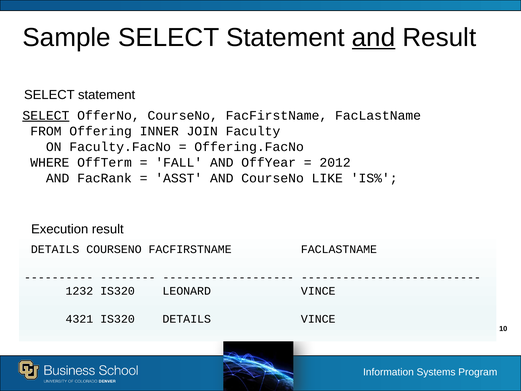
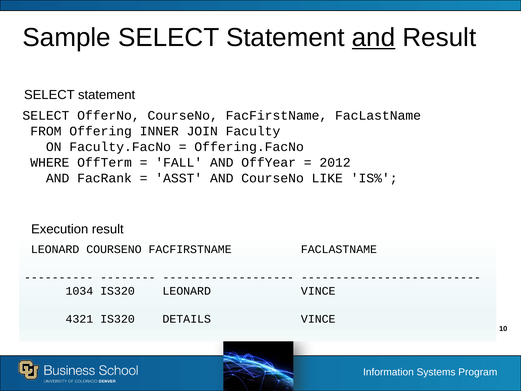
SELECT underline: present -> none (46, 115)
DETAILS: DETAILS -> LEONARD (55, 249)
1232: 1232 -> 1034 (79, 291)
